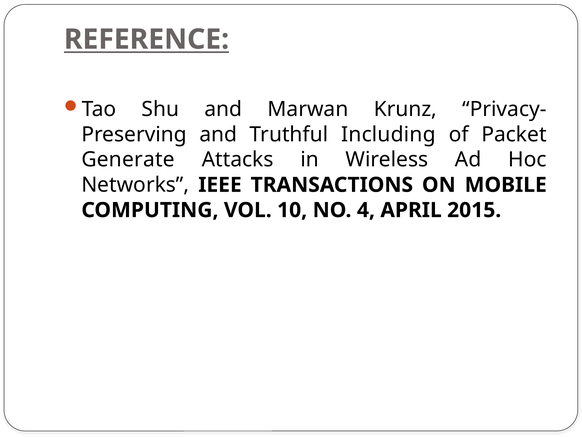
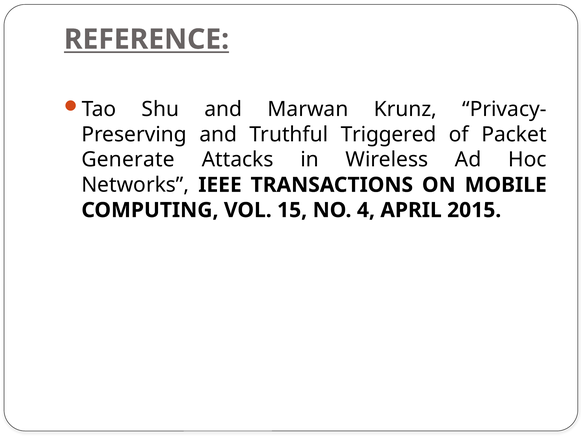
Including: Including -> Triggered (389, 134)
10: 10 -> 15 (292, 210)
